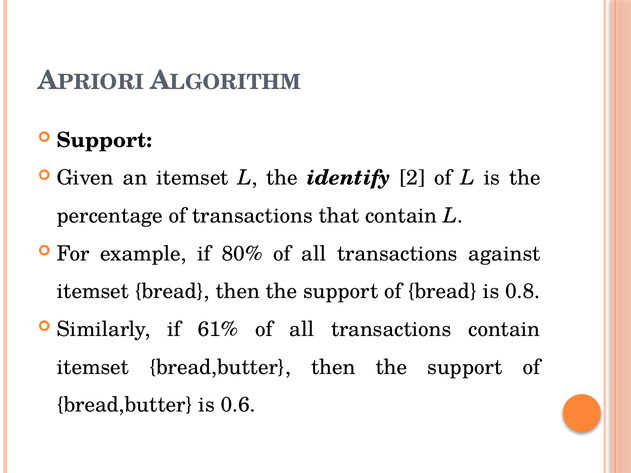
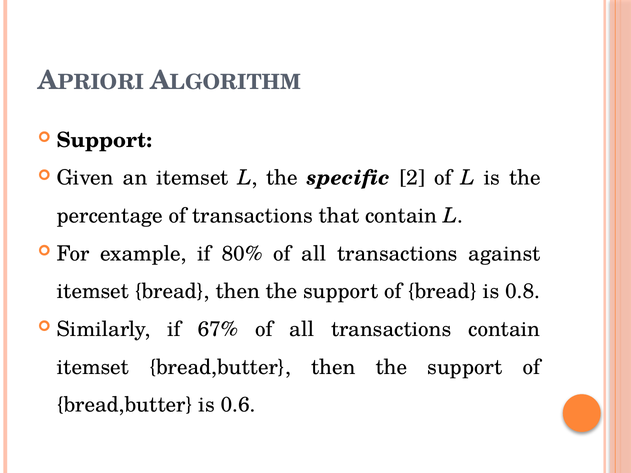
identify: identify -> specific (348, 178)
61%: 61% -> 67% (218, 330)
